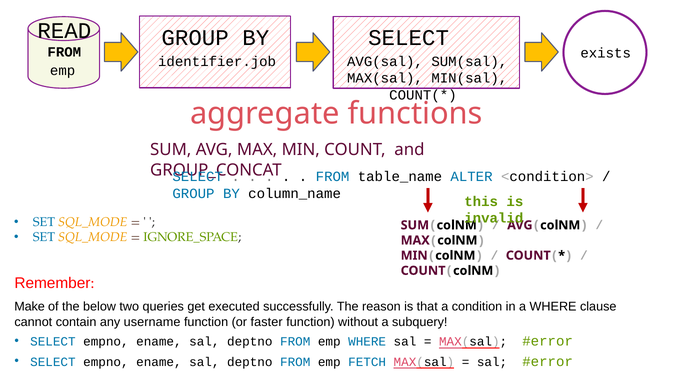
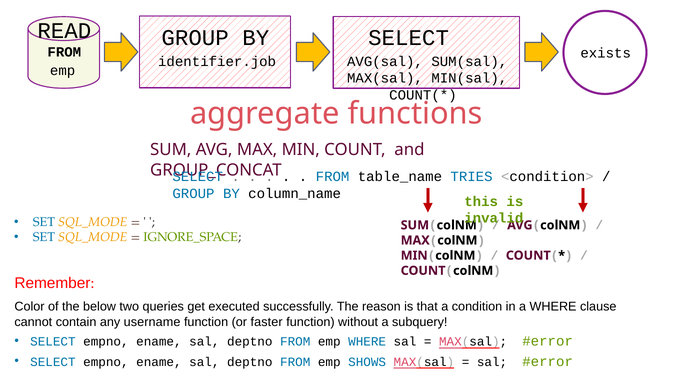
ALTER: ALTER -> TRIES (472, 176)
Make: Make -> Color (29, 306)
FETCH: FETCH -> SHOWS (367, 362)
